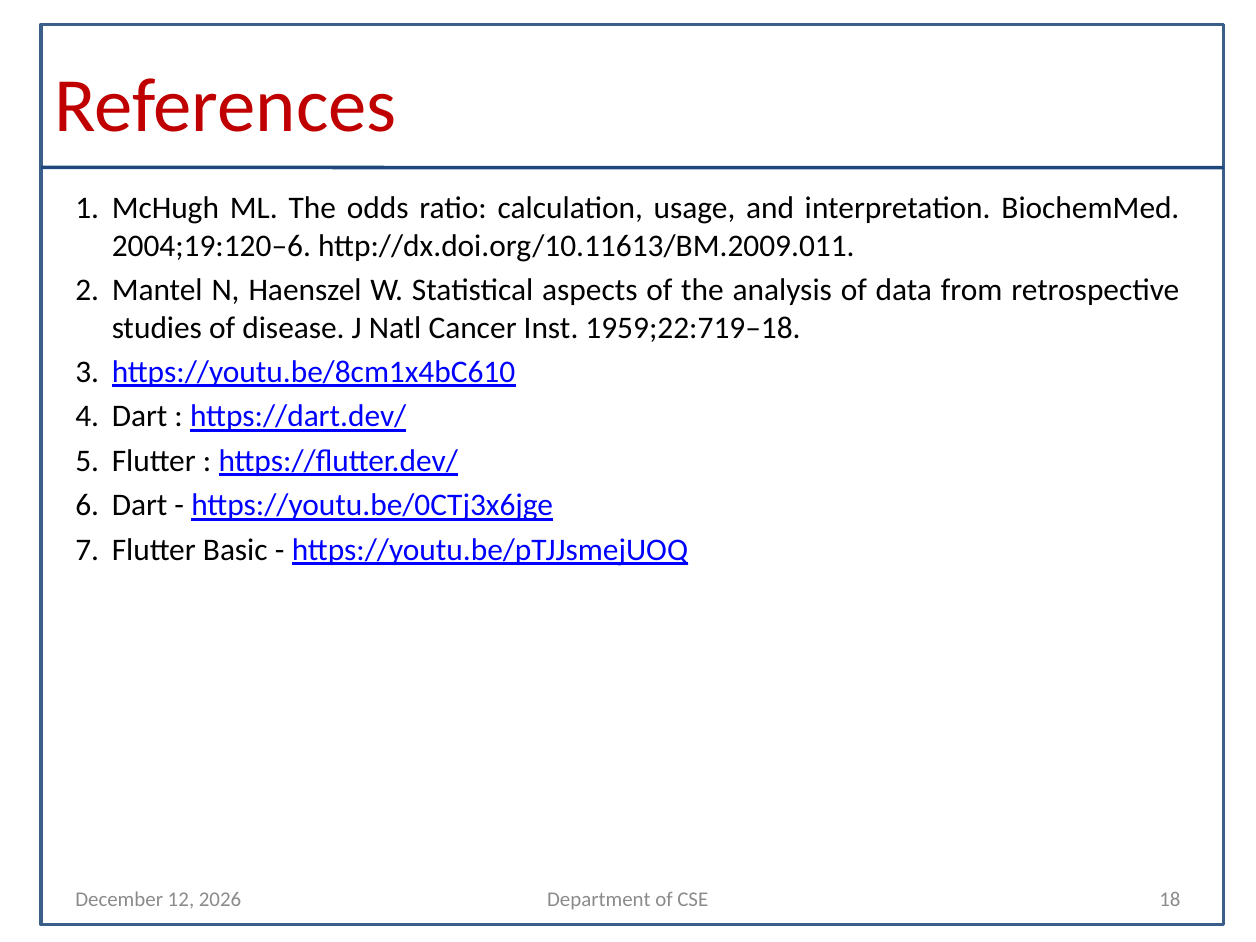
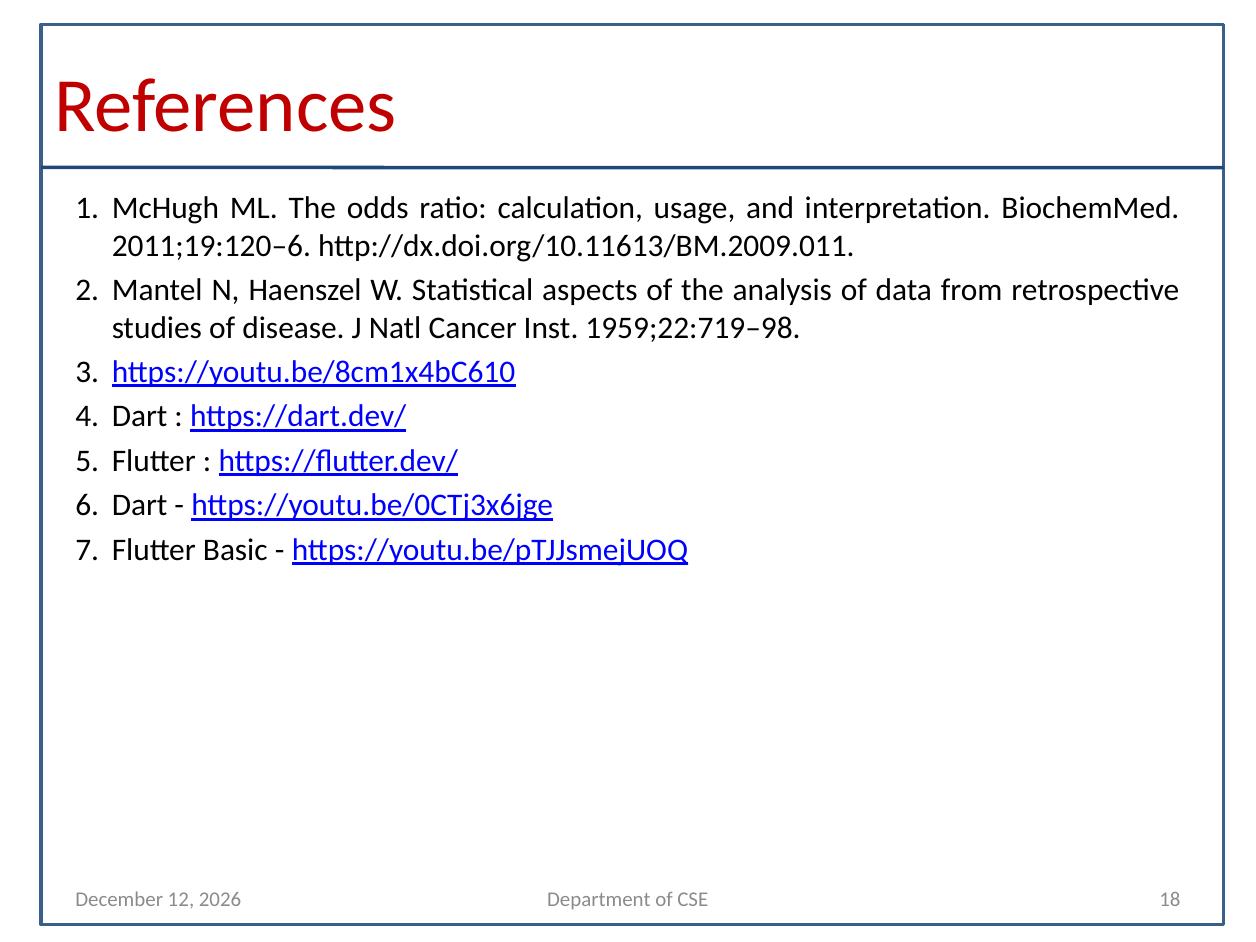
2004;19:120–6: 2004;19:120–6 -> 2011;19:120–6 (211, 246)
1959;22:719–18: 1959;22:719–18 -> 1959;22:719–98 (693, 328)
